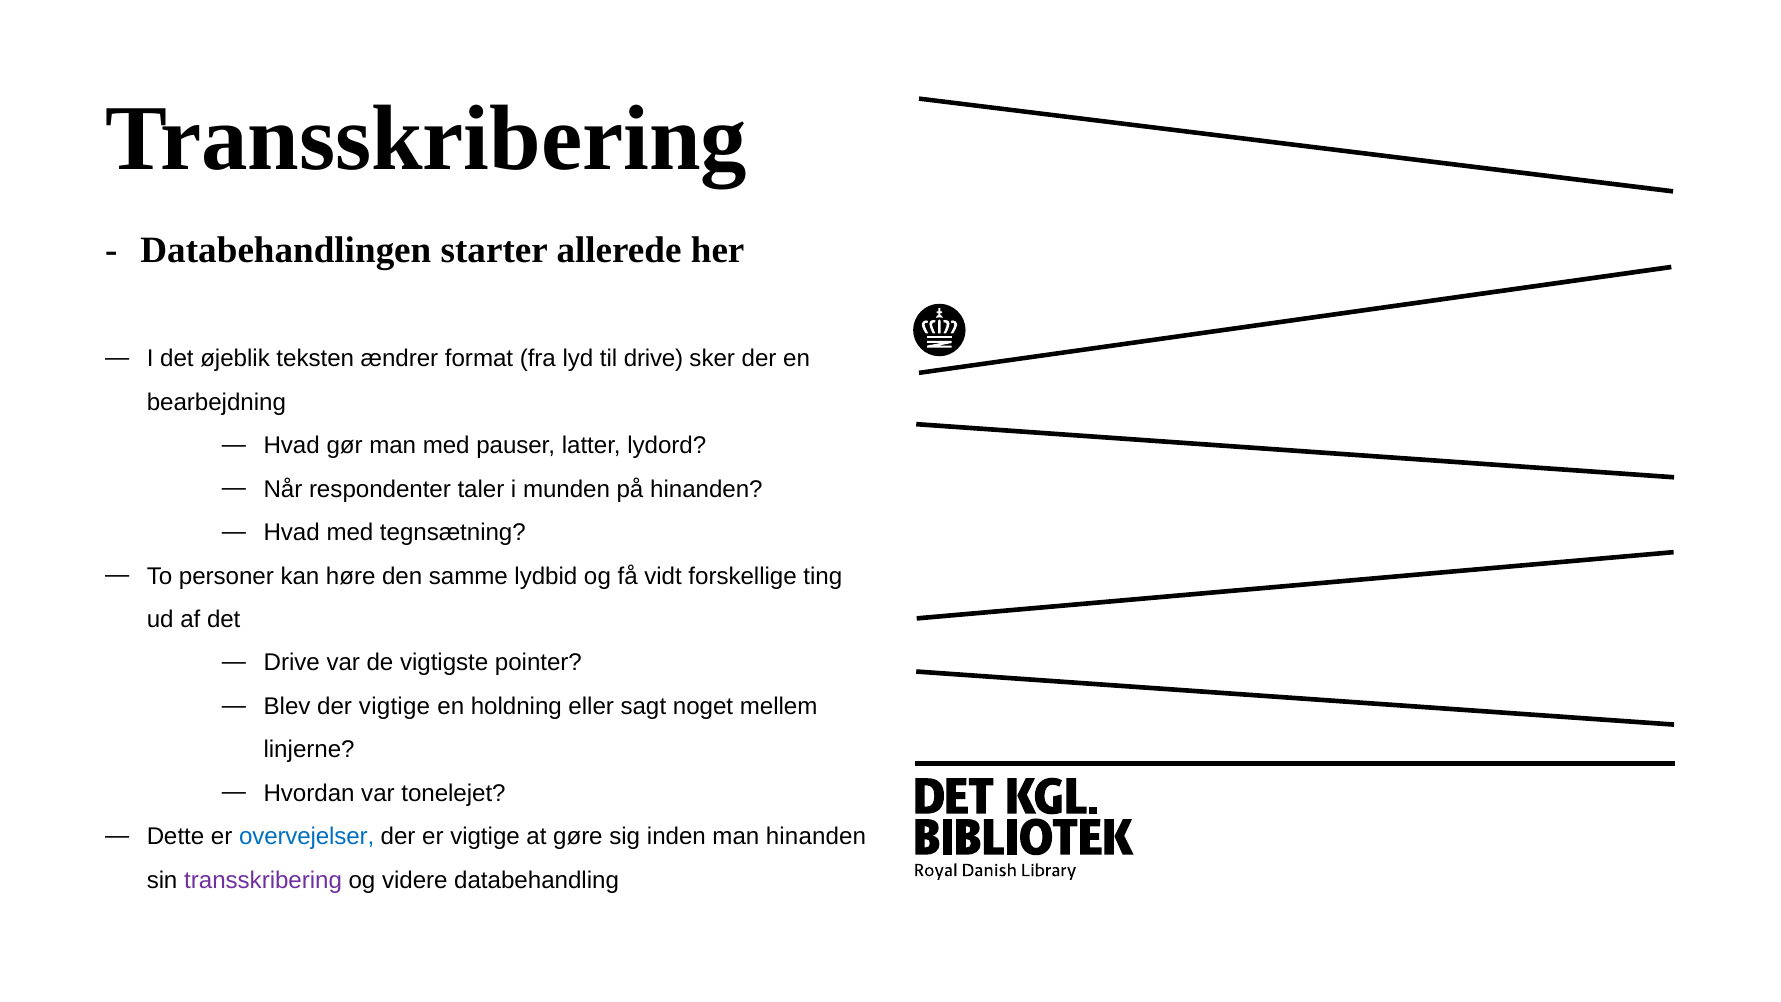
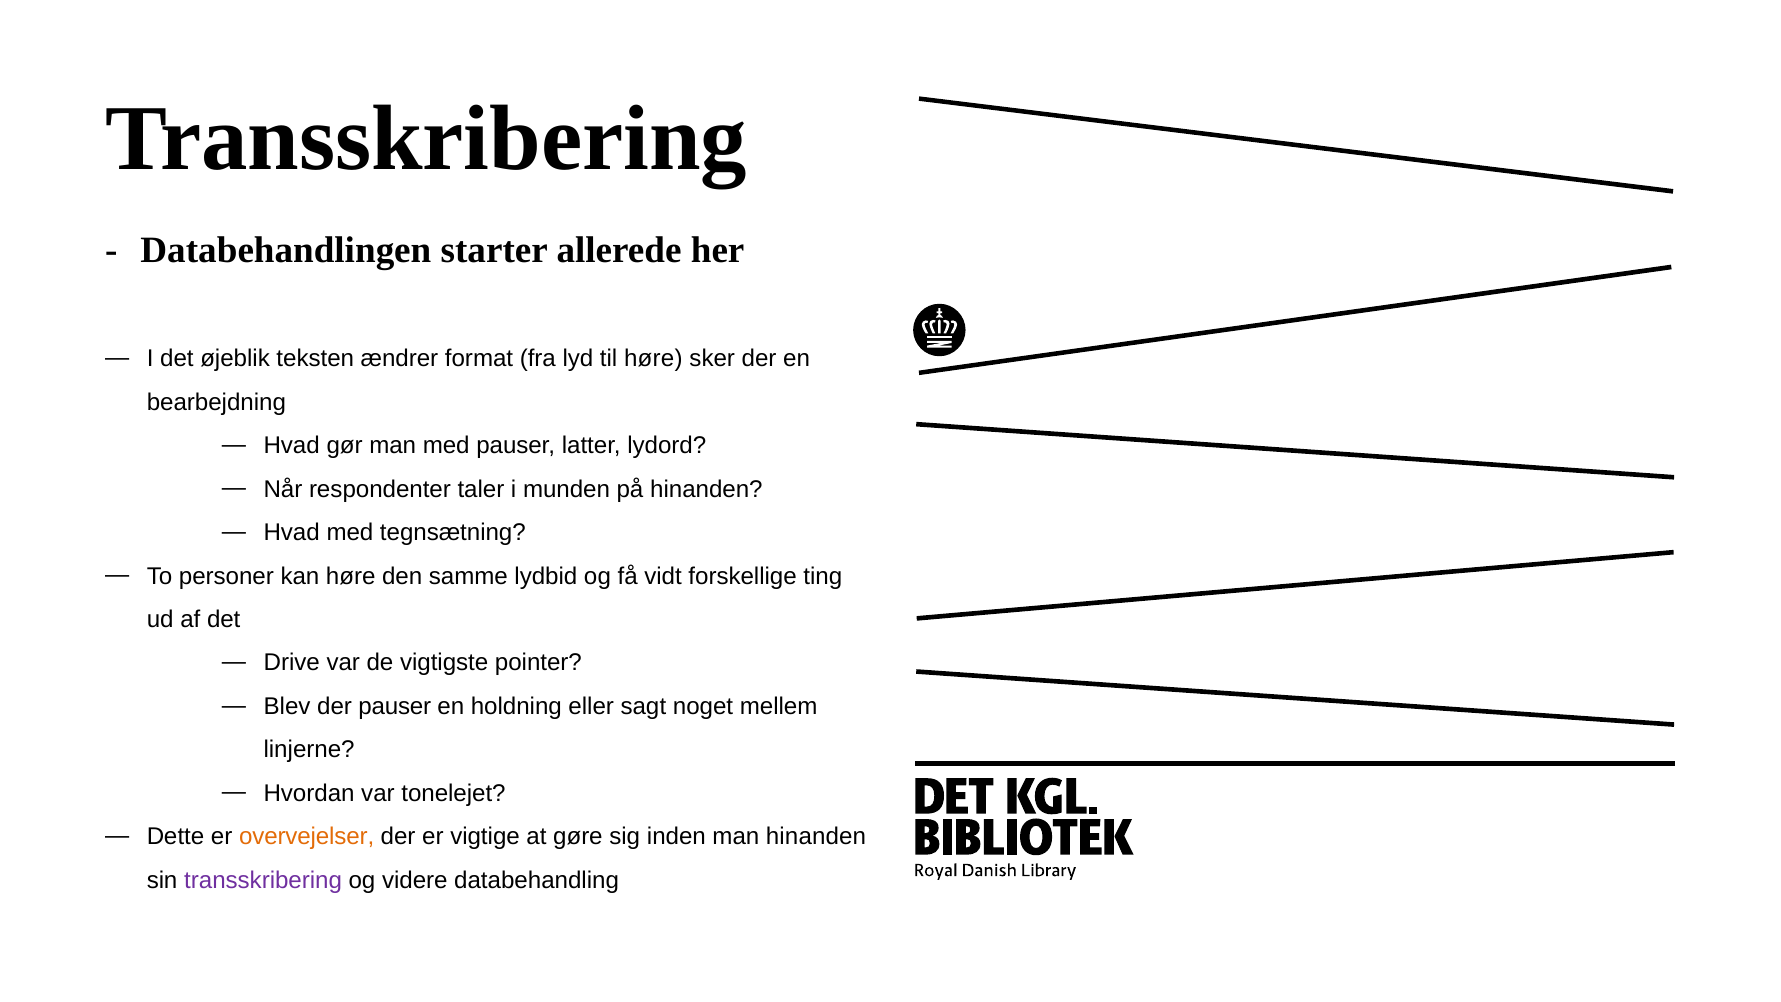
til drive: drive -> høre (653, 359)
der vigtige: vigtige -> pauser (395, 706)
overvejelser colour: blue -> orange (307, 837)
